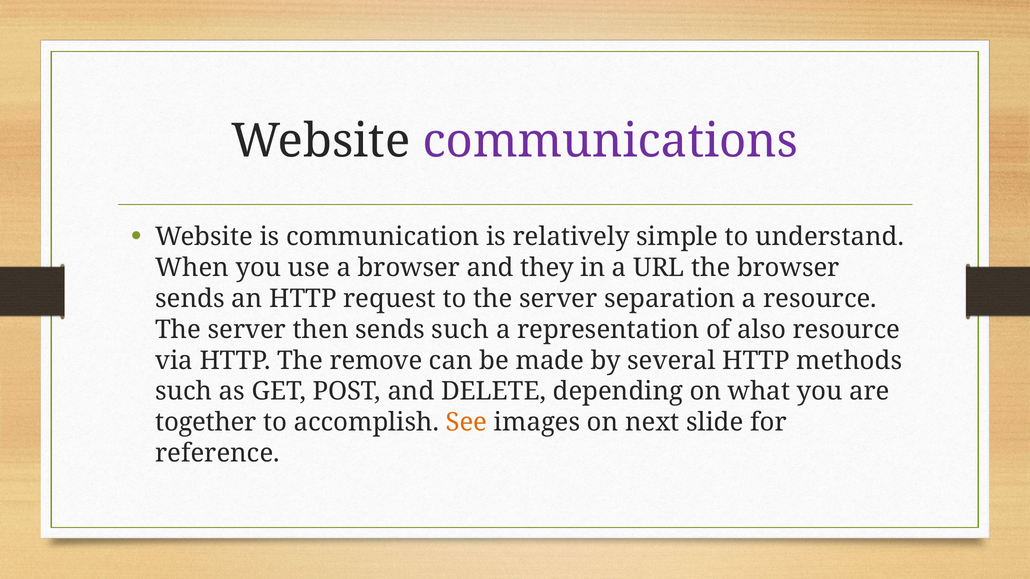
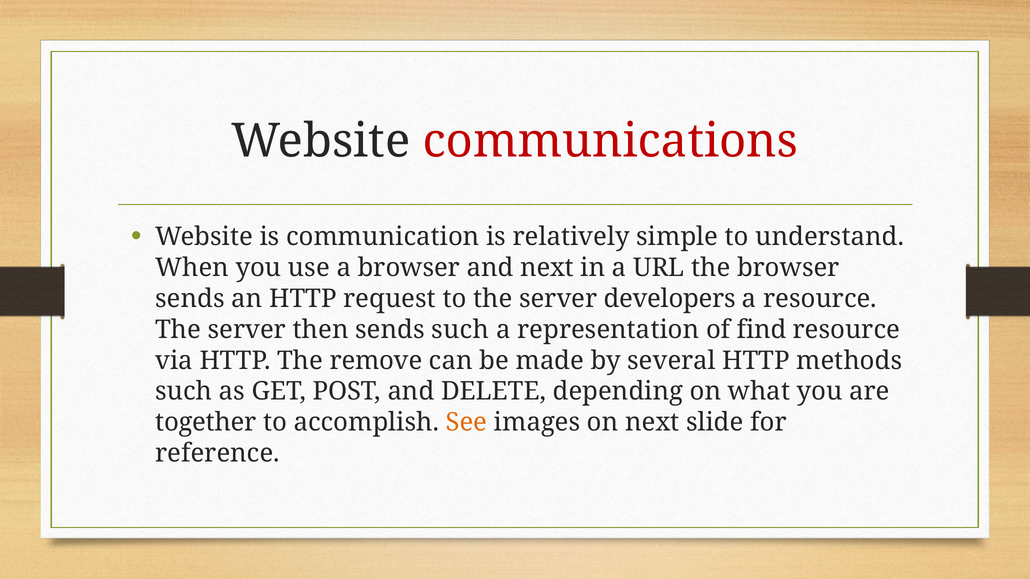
communications colour: purple -> red (610, 141)
and they: they -> next (547, 268)
separation: separation -> developers (670, 299)
also: also -> find (762, 330)
